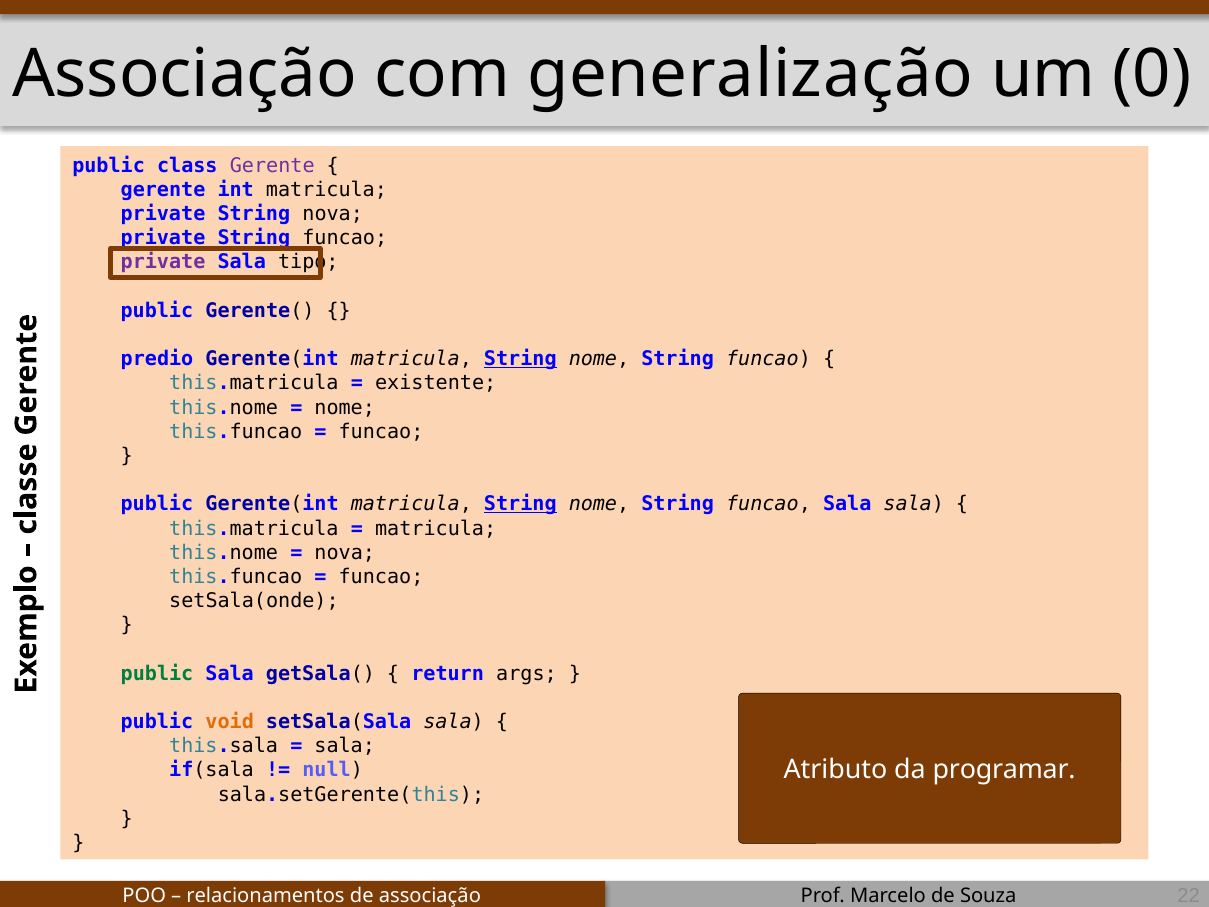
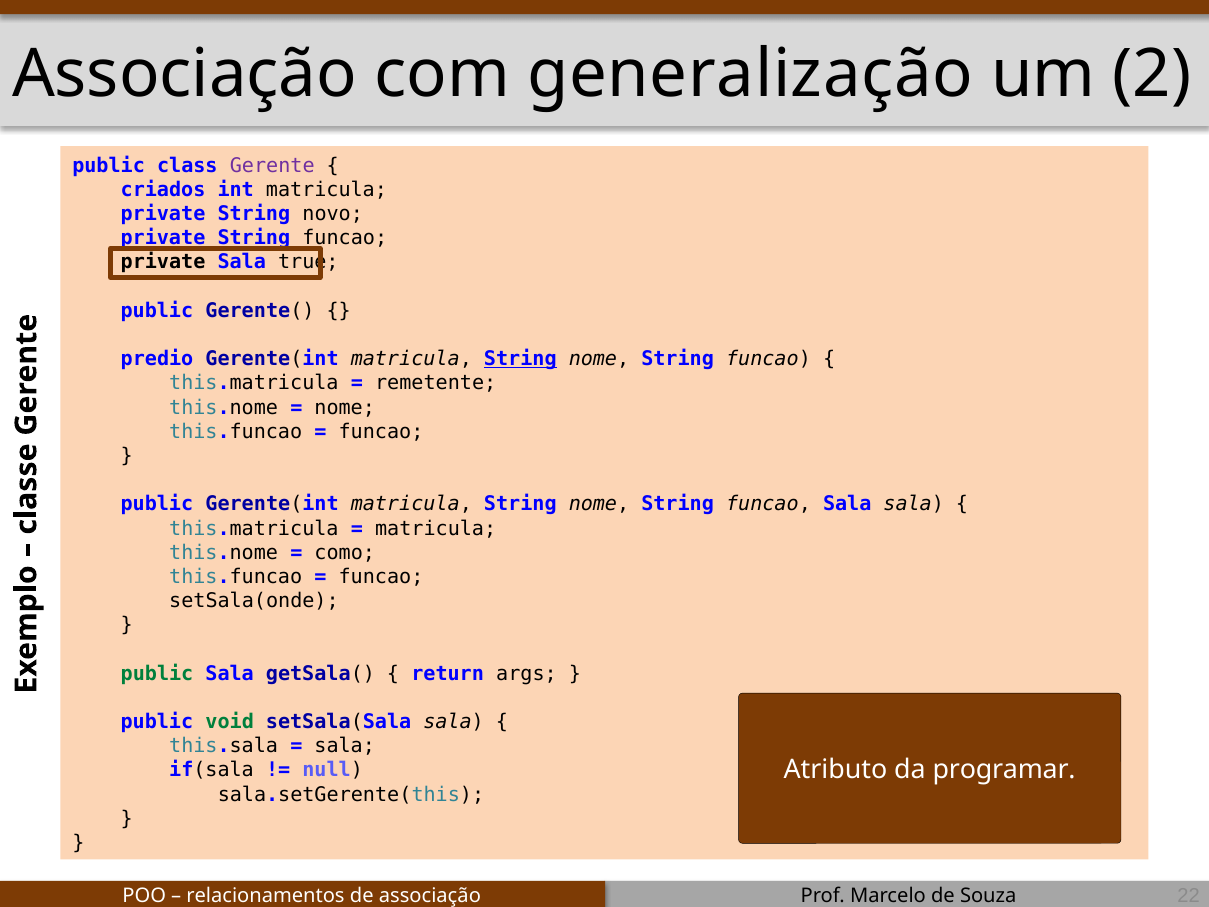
0: 0 -> 2 (1152, 75)
gerente: gerente -> criados (163, 190)
String nova: nova -> novo (333, 214)
private colour: purple -> black (163, 262)
tipo: tipo -> true (308, 262)
existente: existente -> remetente (436, 383)
String underline: present -> none (520, 504)
nova: nova -> como (345, 552)
void colour: orange -> green (230, 722)
